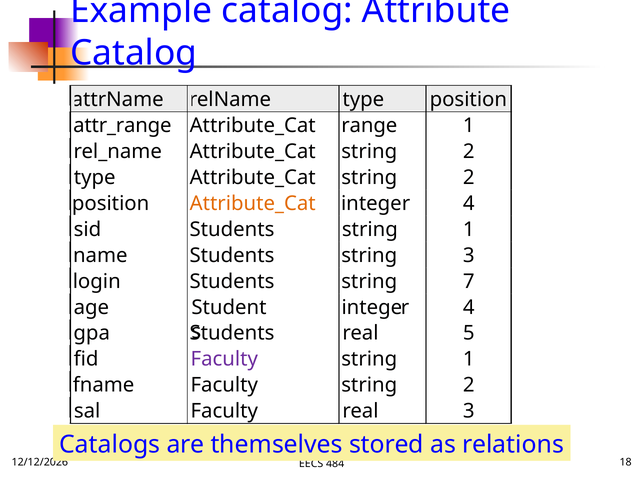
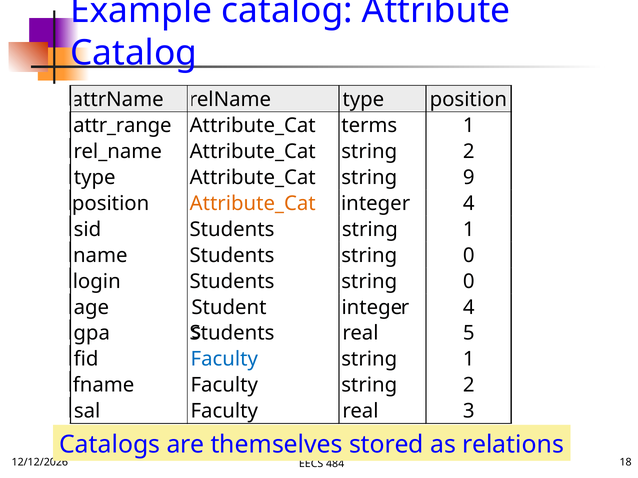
range: range -> terms (369, 126)
type Attribute_Cat string 2: 2 -> 9 (469, 178)
name Students string 3: 3 -> 0 (469, 256)
login Students string 7: 7 -> 0 (469, 282)
Faculty colour: purple -> blue (224, 360)
